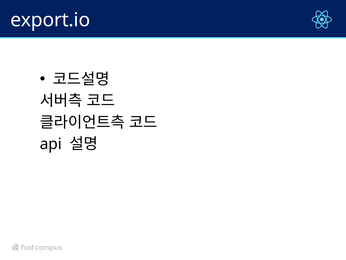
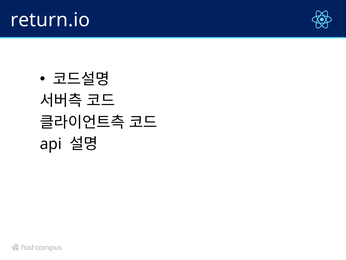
export.io: export.io -> return.io (50, 20)
